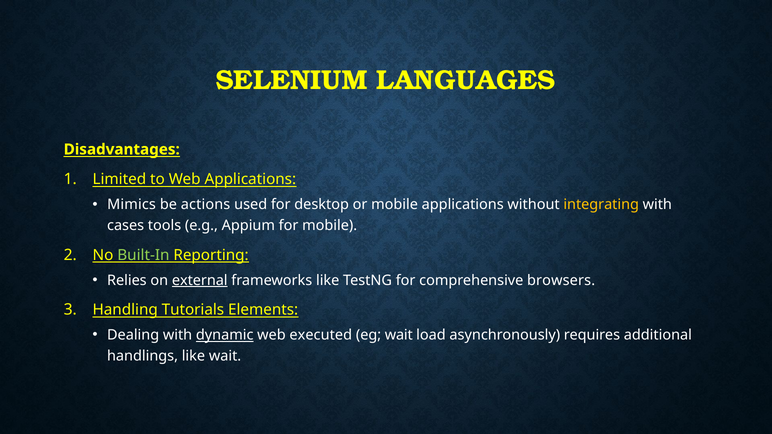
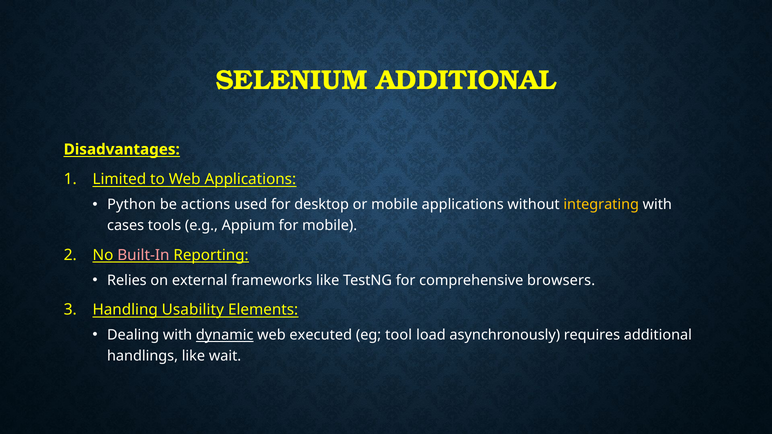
SELENIUM LANGUAGES: LANGUAGES -> ADDITIONAL (466, 80)
Mimics: Mimics -> Python (132, 205)
Built-In colour: light green -> pink (143, 255)
external underline: present -> none (200, 280)
Tutorials: Tutorials -> Usability (193, 310)
eg wait: wait -> tool (399, 335)
